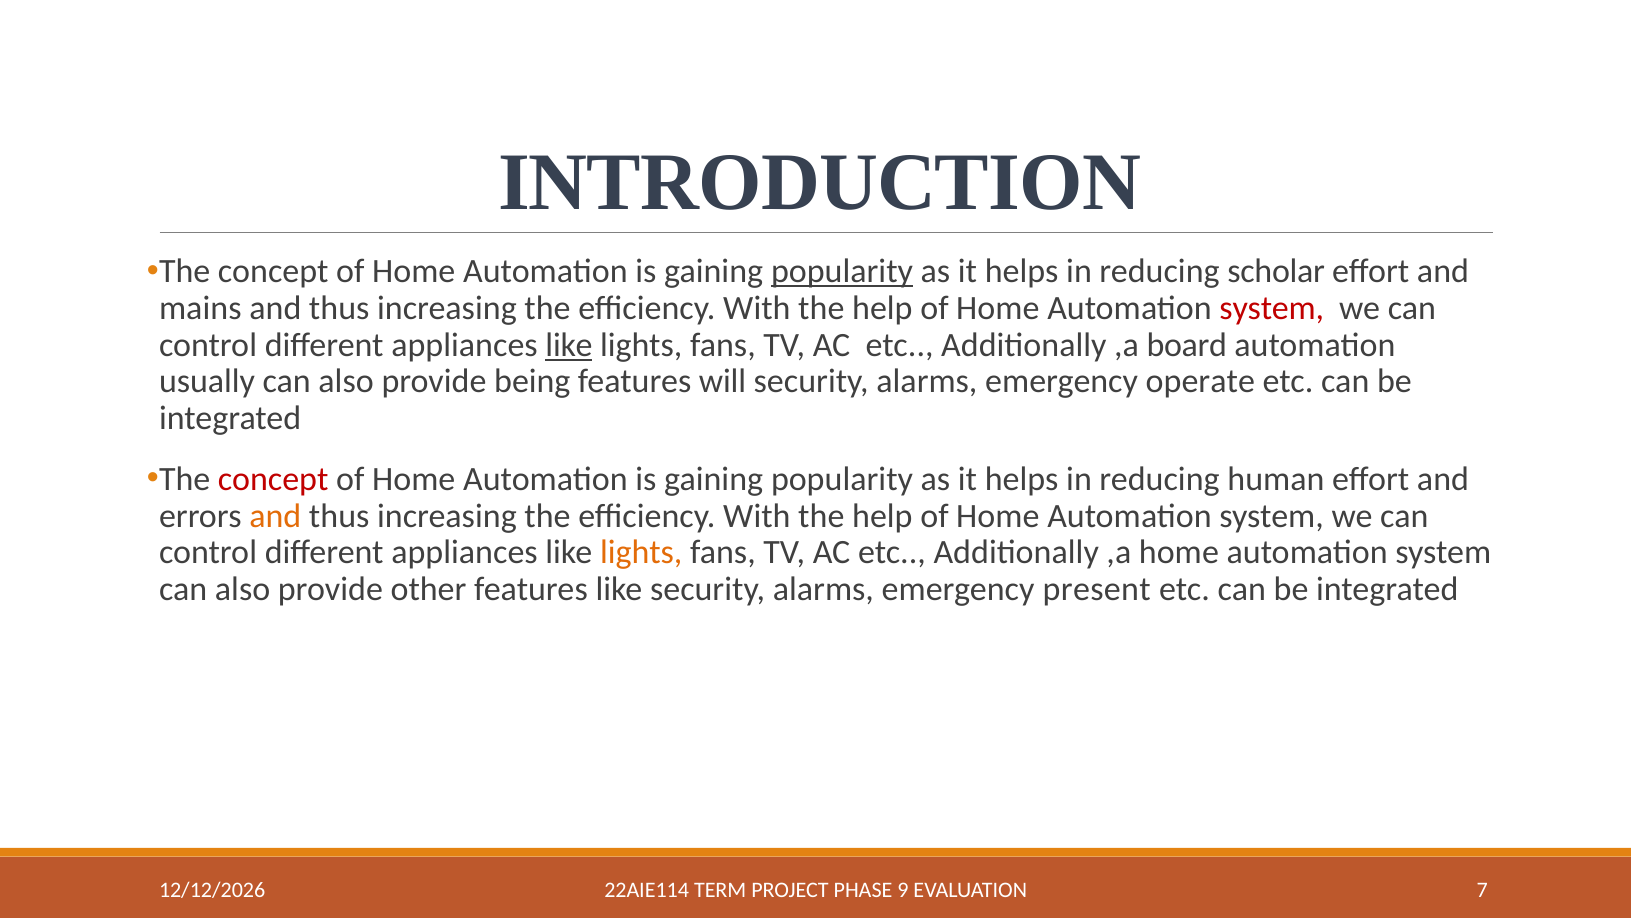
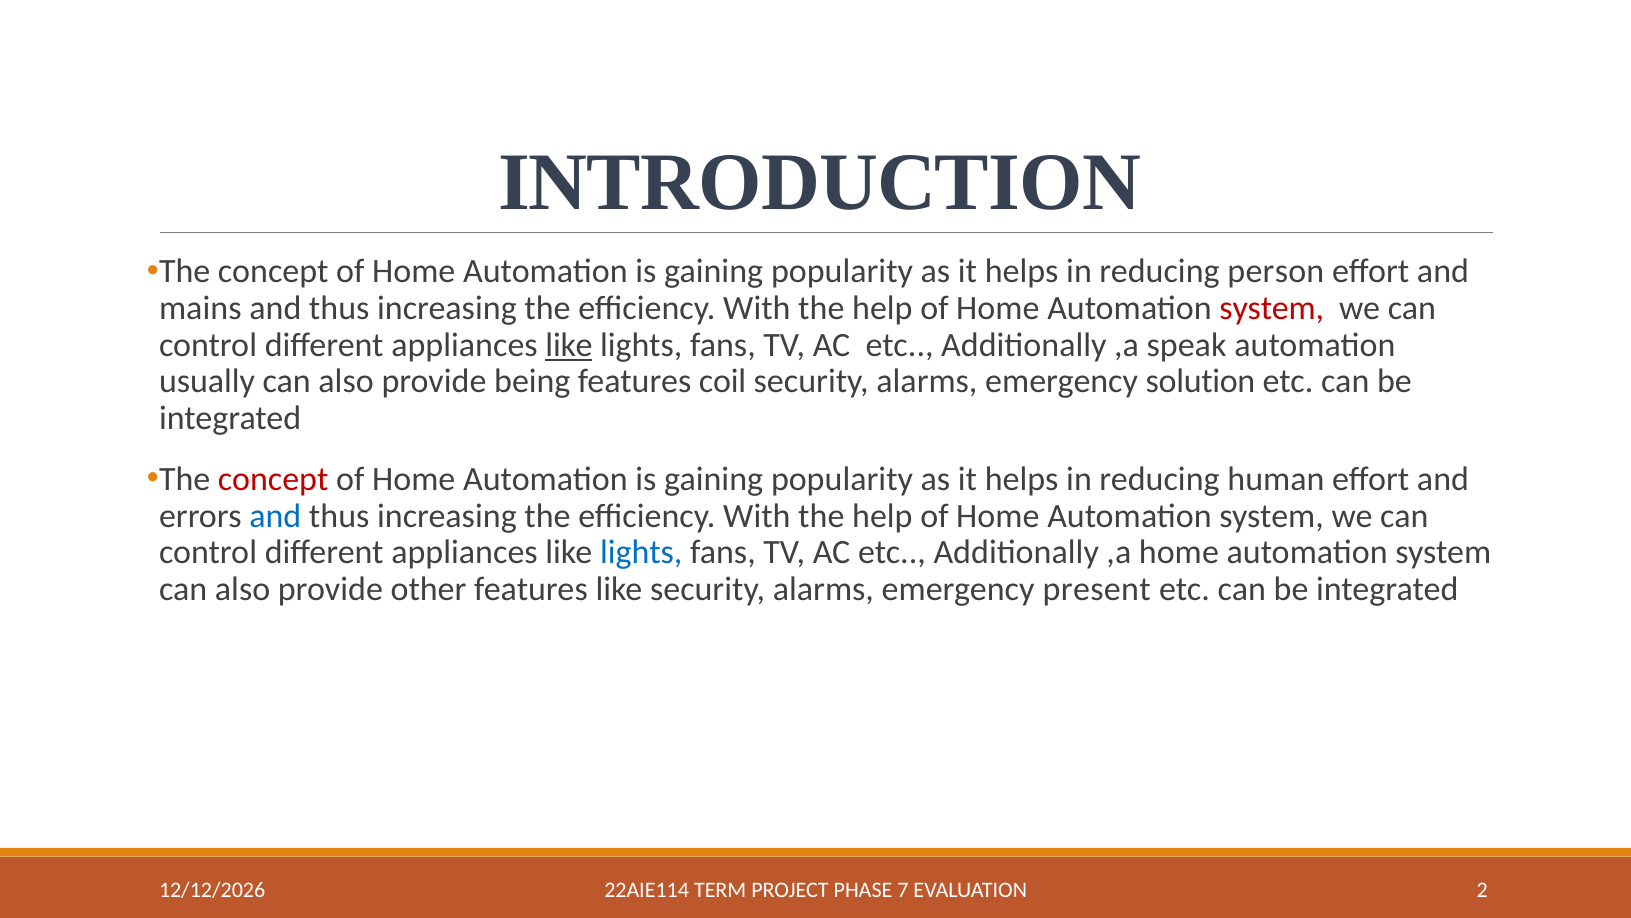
popularity underline: present -> none (842, 271)
scholar: scholar -> person (1276, 271)
board: board -> speak (1187, 345)
will: will -> coil (723, 381)
operate: operate -> solution (1200, 381)
and colour: orange -> blue (275, 515)
lights colour: orange -> blue (641, 552)
9: 9 -> 7 (903, 890)
7: 7 -> 2 (1482, 890)
